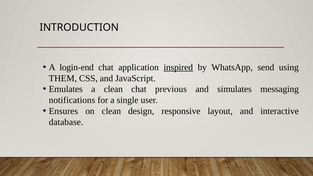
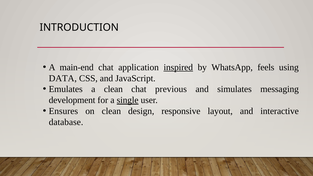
login-end: login-end -> main-end (77, 67)
send: send -> feels (266, 67)
THEM: THEM -> DATA (63, 78)
notifications: notifications -> development (72, 100)
single underline: none -> present (128, 100)
